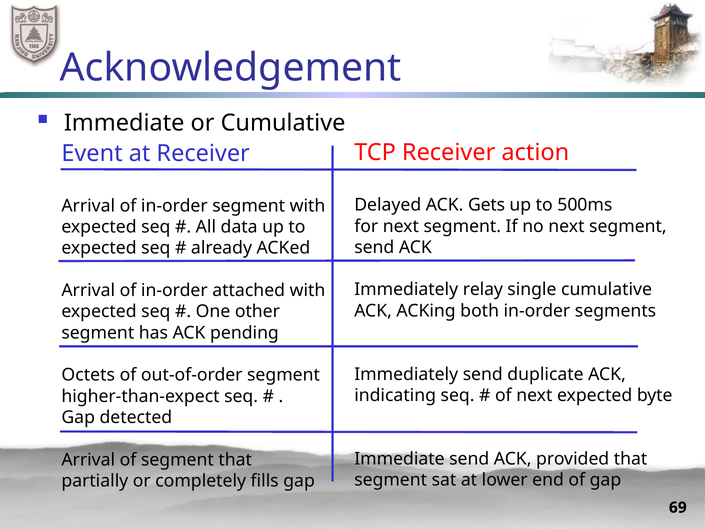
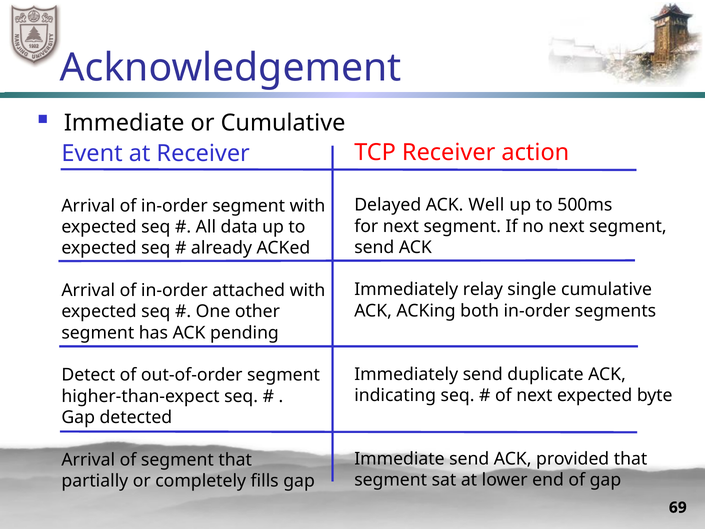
Gets: Gets -> Well (486, 205)
Octets: Octets -> Detect (88, 375)
